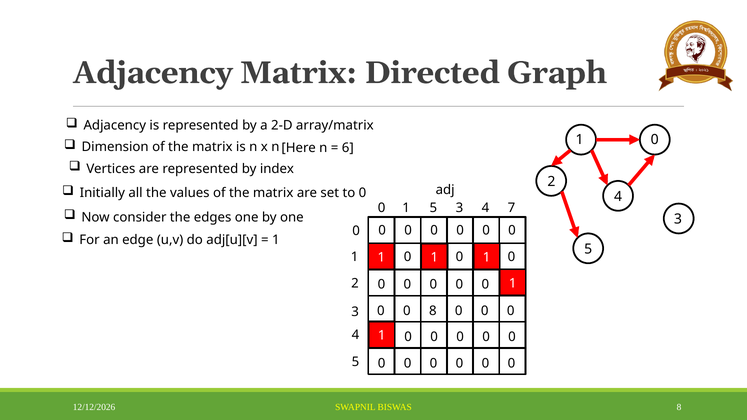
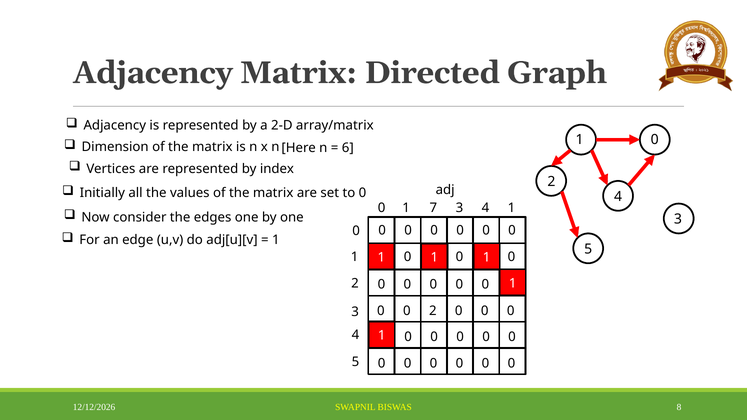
0 5: 5 -> 7 (433, 208)
3 7: 7 -> 1 (511, 208)
0 8: 8 -> 2 (433, 311)
